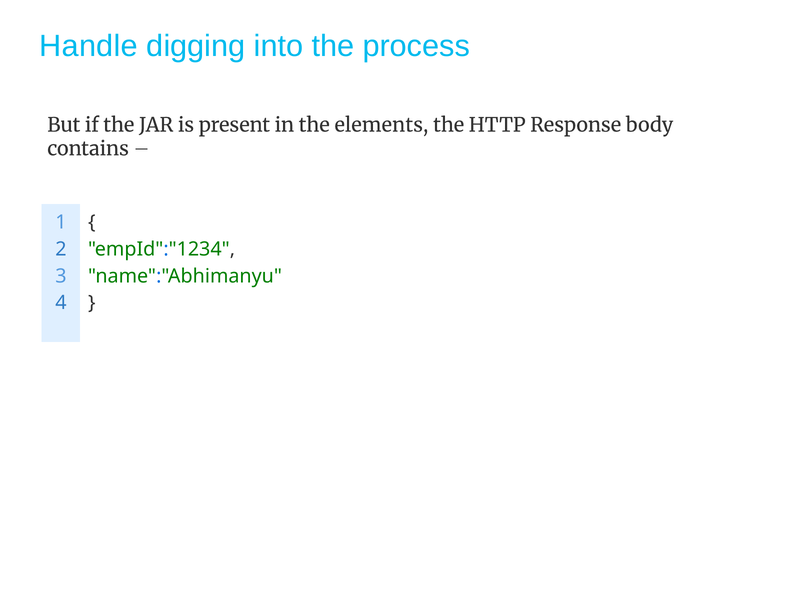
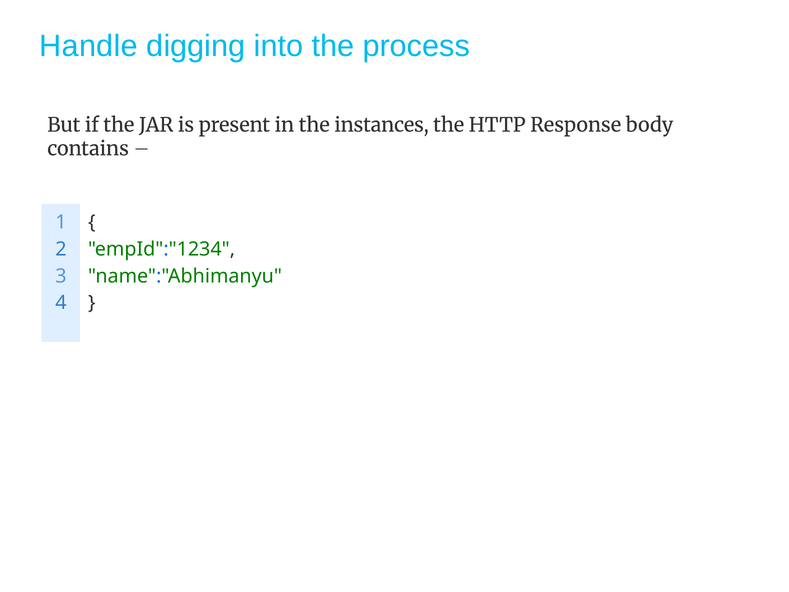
elements: elements -> instances (382, 125)
